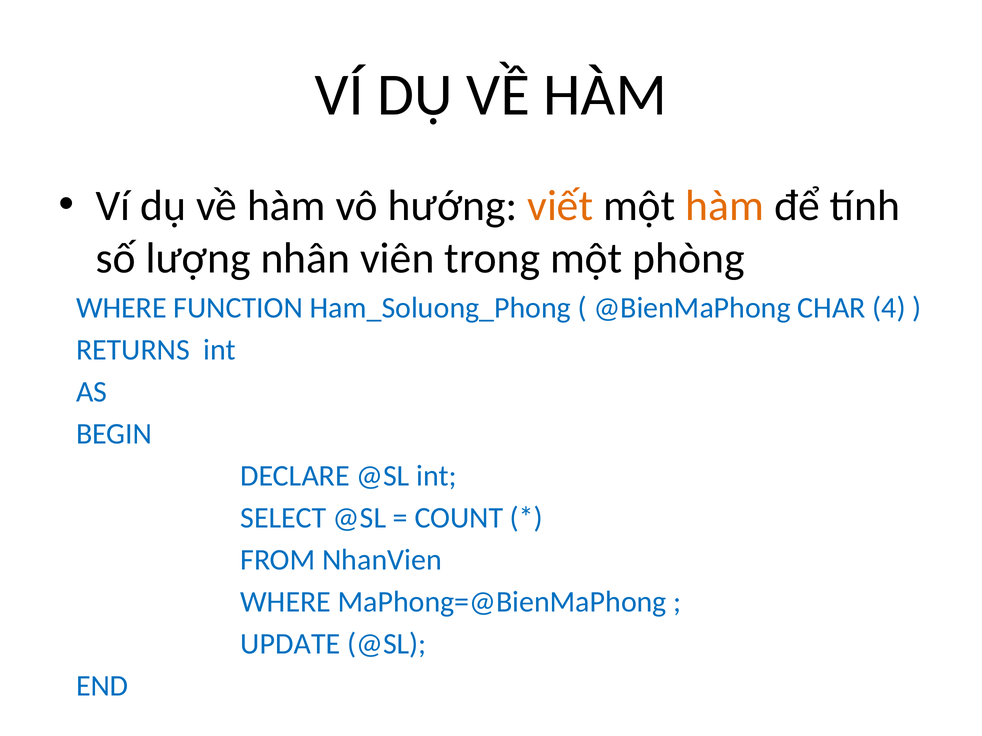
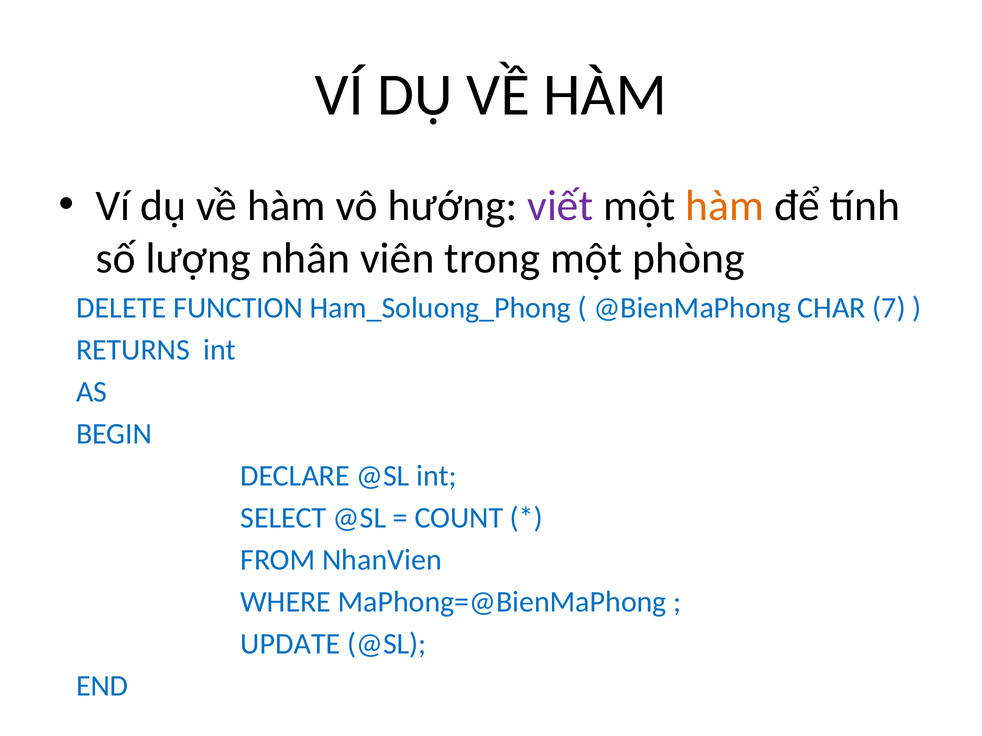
viết colour: orange -> purple (560, 206)
WHERE: WHERE -> DELETE (121, 308)
4: 4 -> 7 (889, 308)
